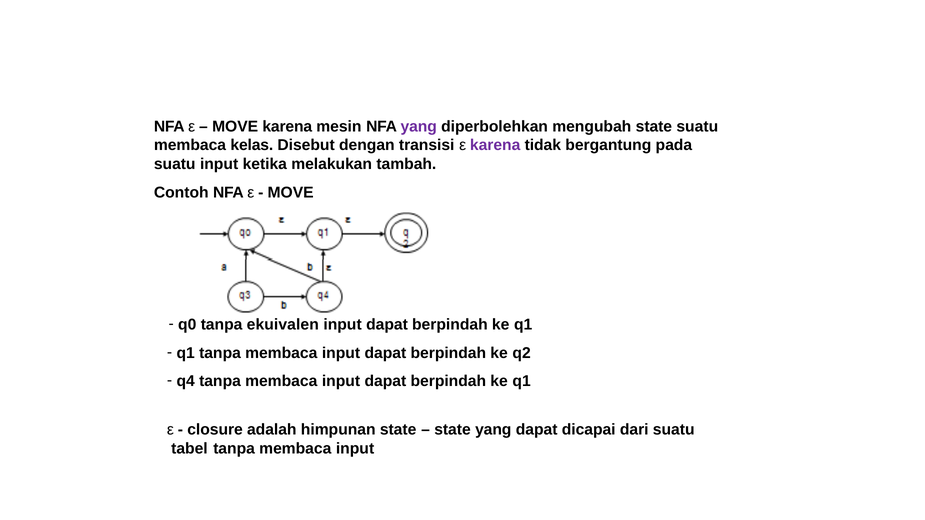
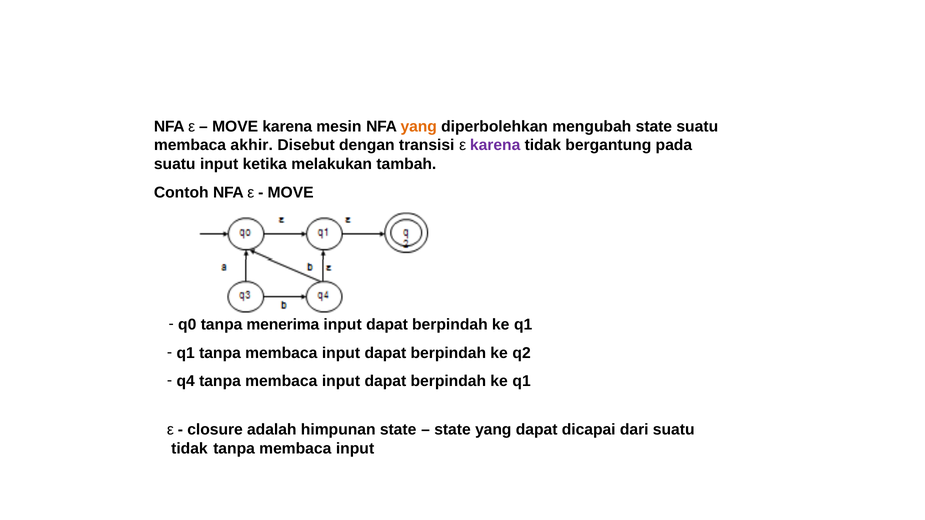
yang colour: purple -> orange (419, 127)
kelas: kelas -> akhir (252, 145)
ekuivalen: ekuivalen -> menerima (283, 325)
tabel: tabel -> tidak (189, 449)
